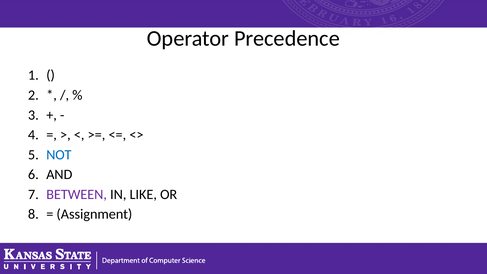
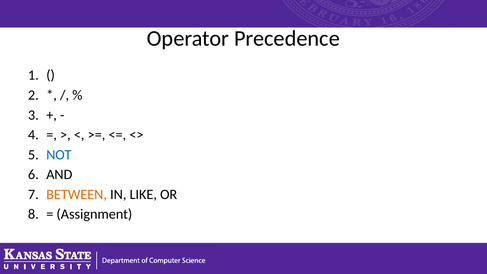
BETWEEN colour: purple -> orange (77, 194)
